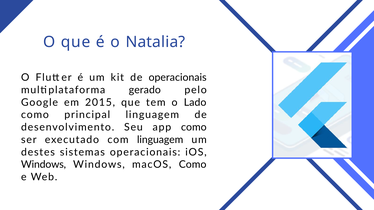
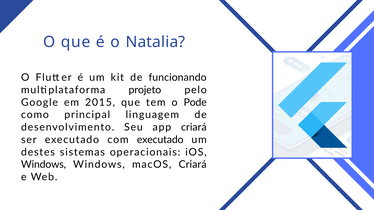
de operacionais: operacionais -> funcionando (178, 78)
gerado: gerado -> projeto (145, 90)
Lado: Lado -> Pode (195, 103)
app como: como -> criará (194, 127)
com linguagem: linguagem -> executado (160, 140)
macOS Como: Como -> Criará (193, 165)
